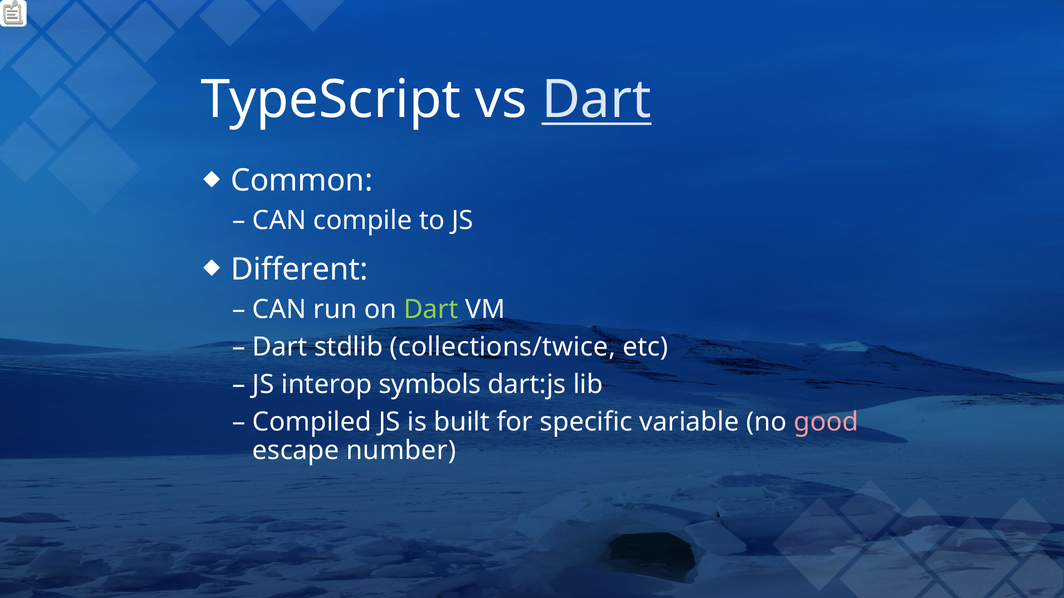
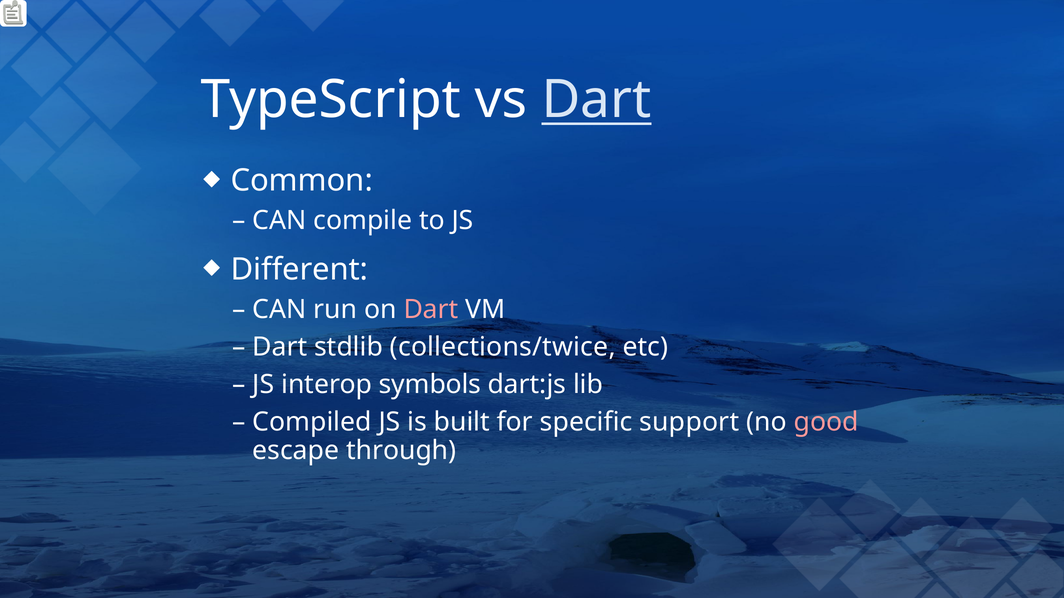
Dart colour: light green -> pink (431, 310)
variable: variable -> support (689, 422)
number: number -> through (401, 451)
